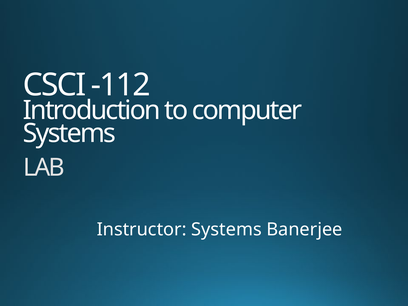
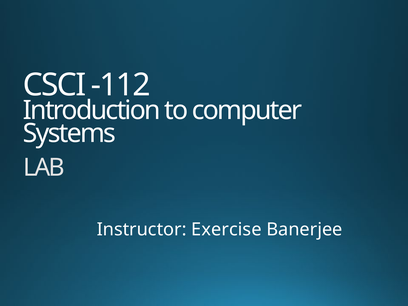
Instructor Systems: Systems -> Exercise (226, 229)
